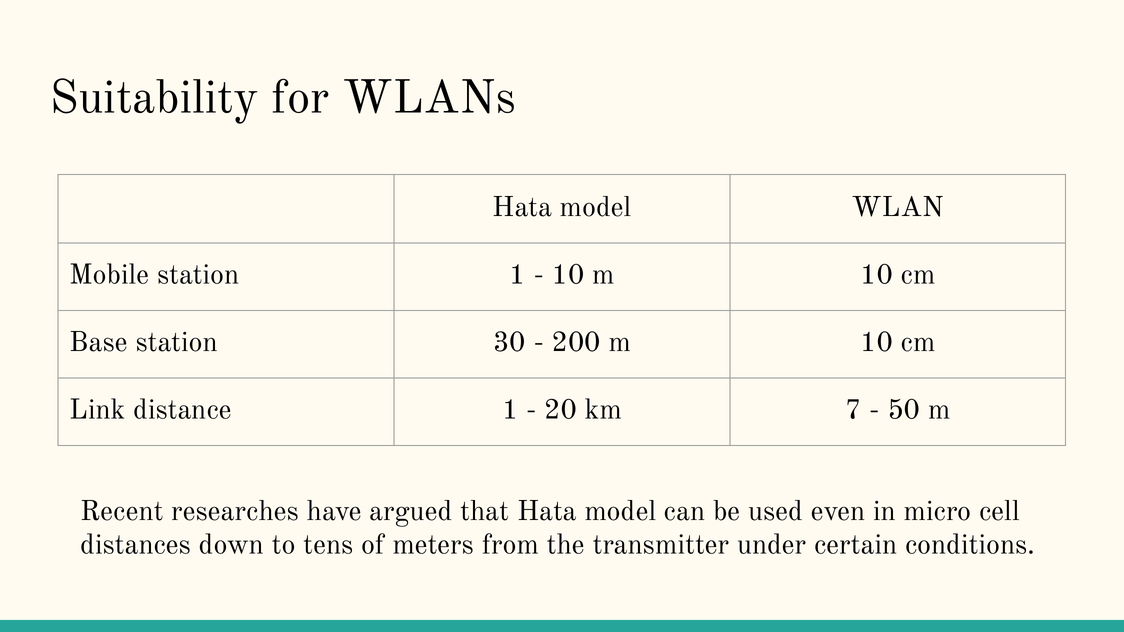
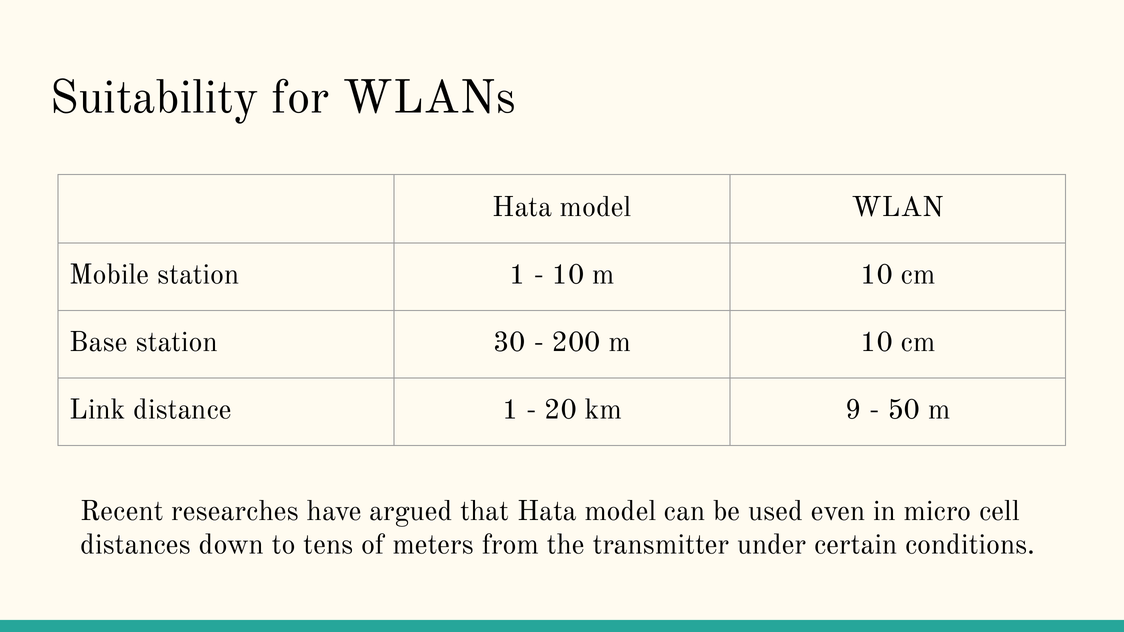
7: 7 -> 9 (853, 410)
